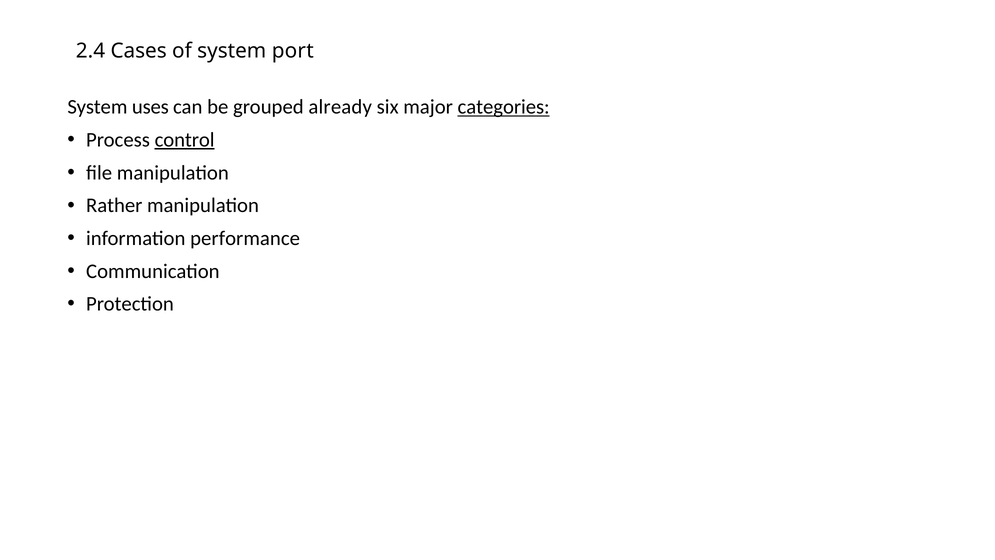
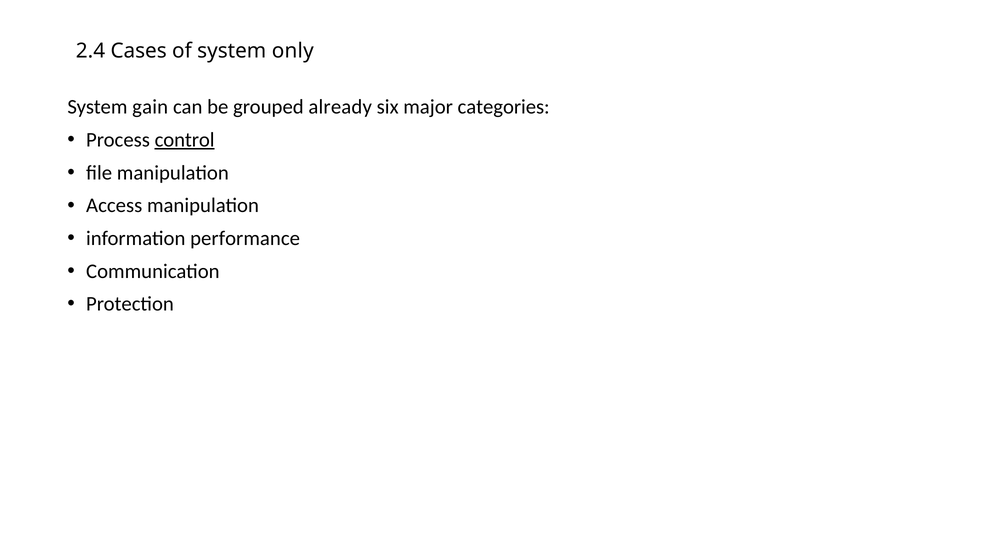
port: port -> only (293, 51)
uses: uses -> gain (150, 107)
categories underline: present -> none (504, 107)
Rather: Rather -> Access (114, 205)
